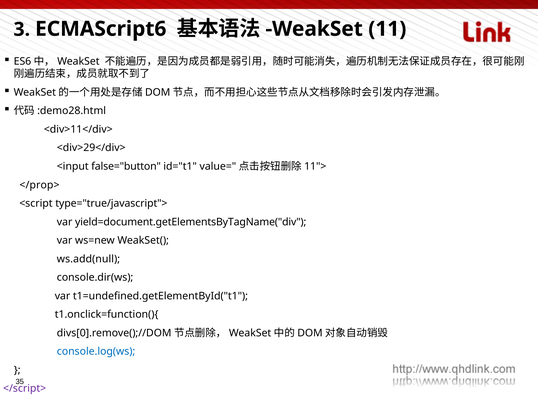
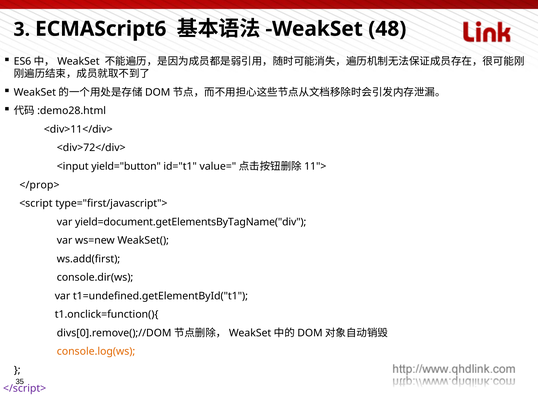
11: 11 -> 48 (387, 29)
<div>29</div>: <div>29</div> -> <div>72</div> (91, 148)
false="button: false="button -> yield="button (126, 167)
type="true/javascript">: type="true/javascript"> -> type="first/javascript"> (111, 204)
ws.add(null: ws.add(null -> ws.add(first (89, 259)
console.log(ws colour: blue -> orange (96, 352)
